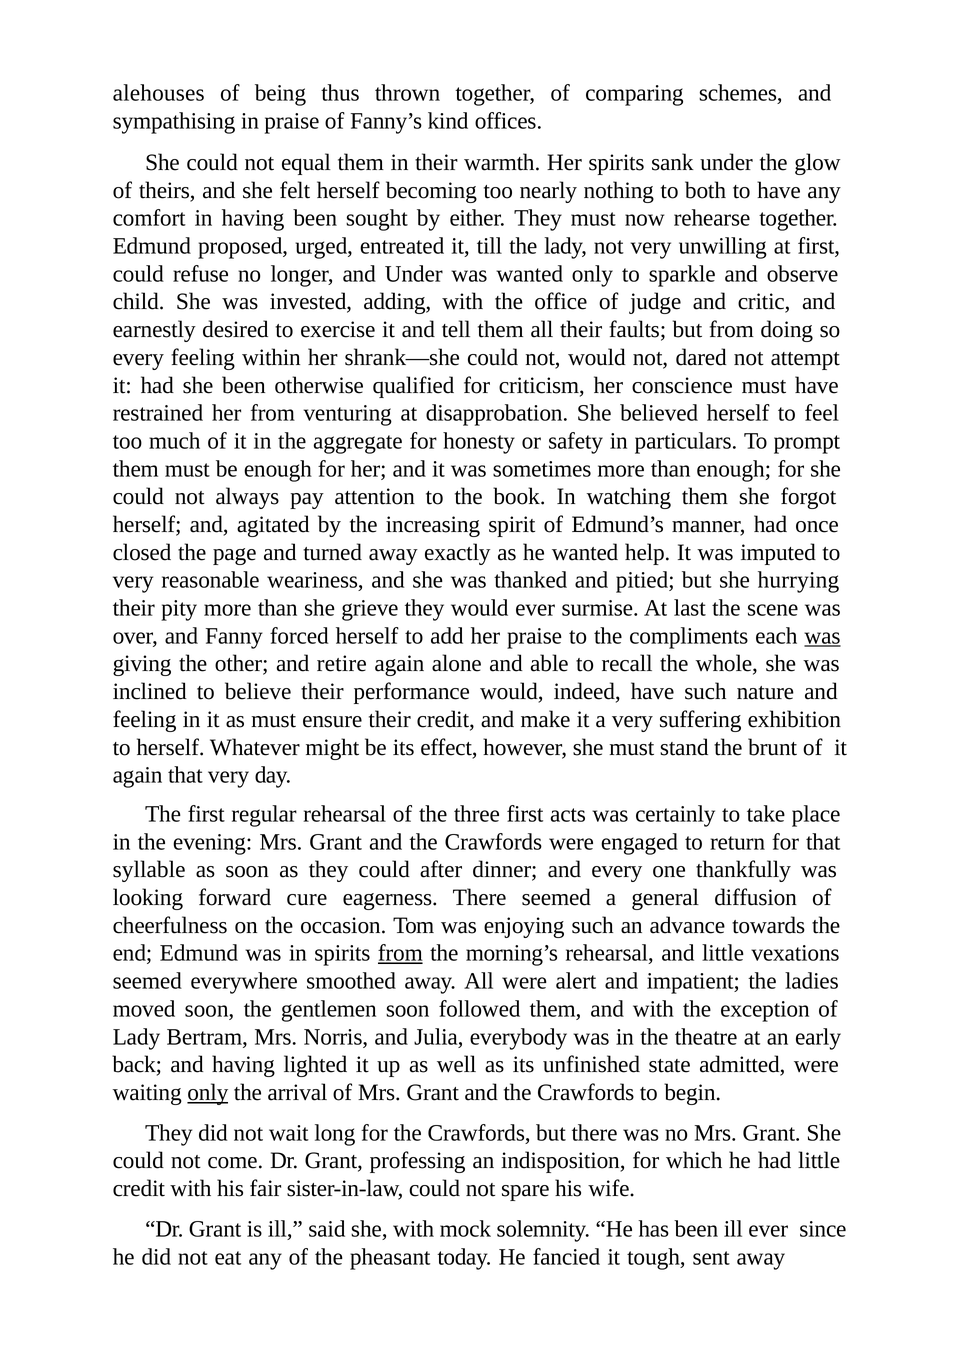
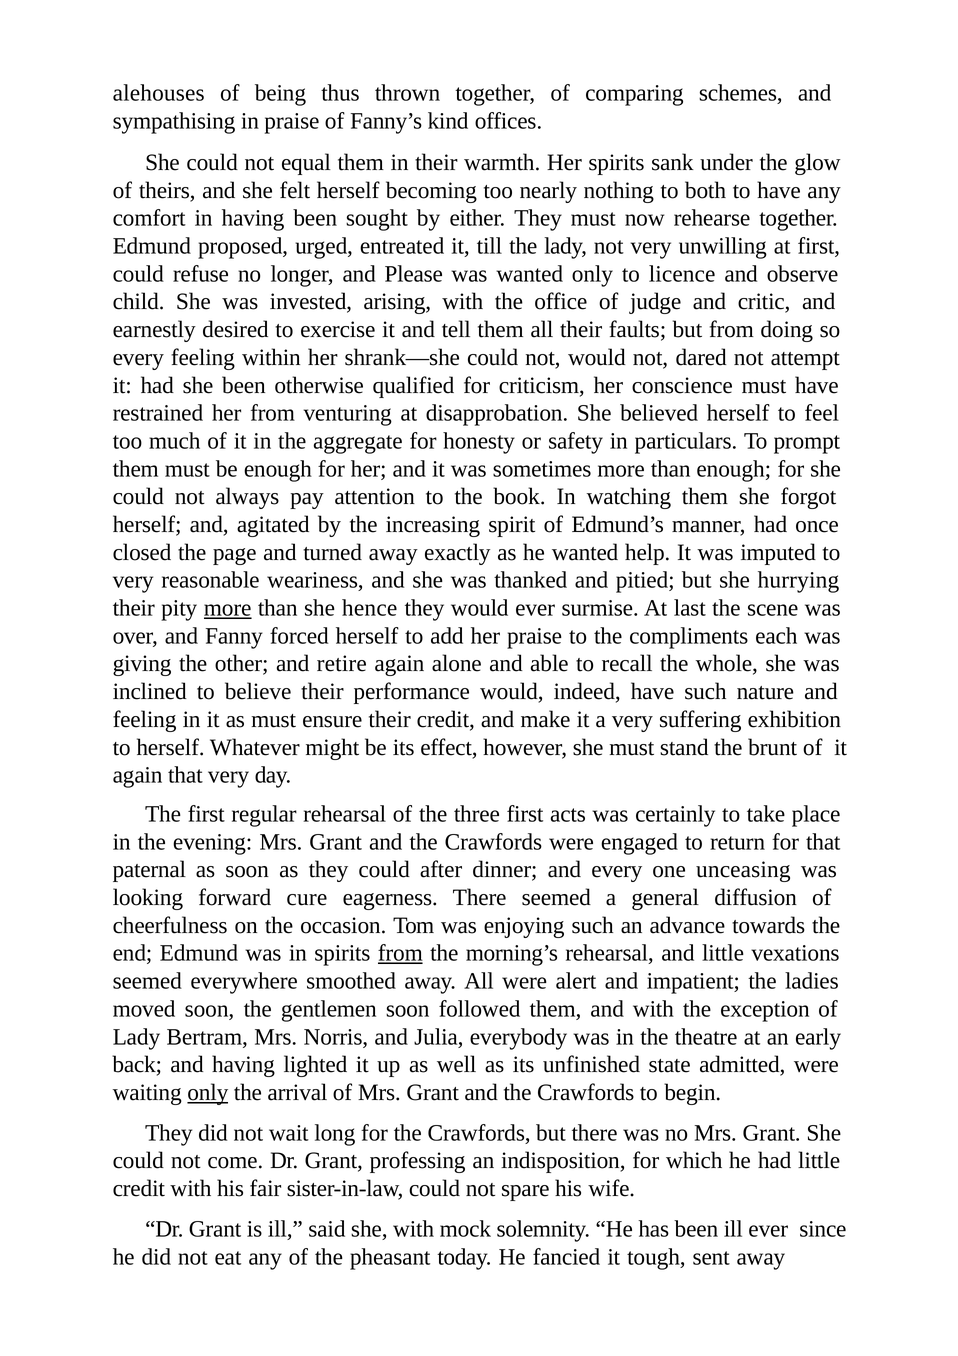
and Under: Under -> Please (414, 274)
sparkle: sparkle -> licence (682, 274)
adding: adding -> arising (397, 302)
more underline: none -> present (228, 608)
grieve: grieve -> hence (370, 608)
was underline: present -> none (823, 636)
syllable: syllable -> paternal (149, 870)
thankfully: thankfully -> unceasing (743, 870)
